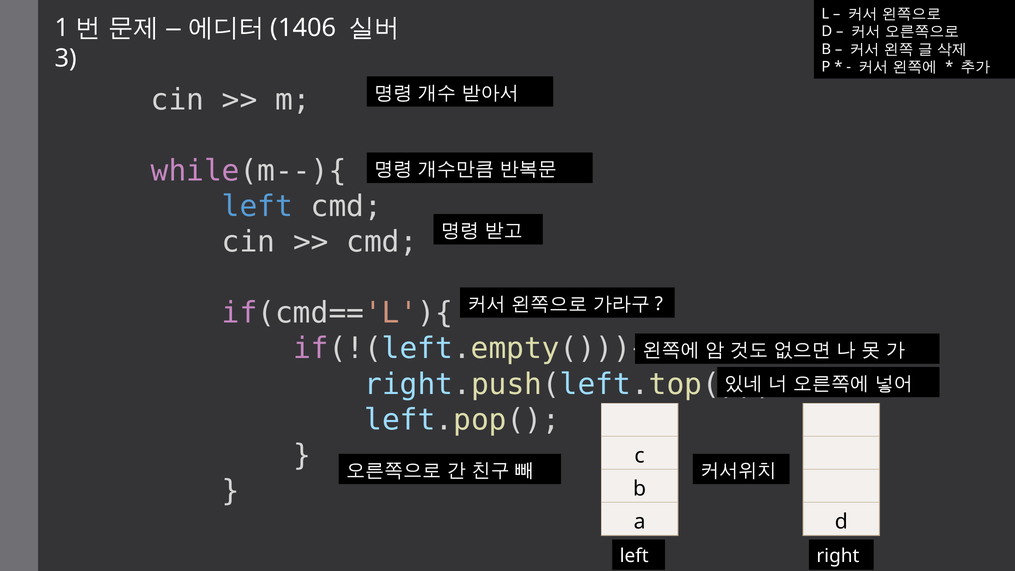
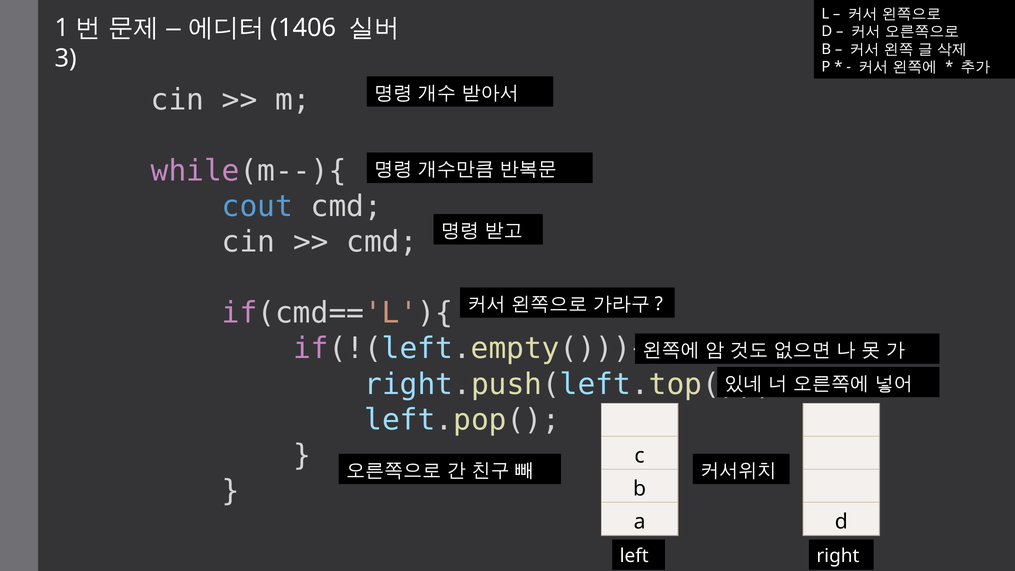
left: left -> cout (258, 206)
